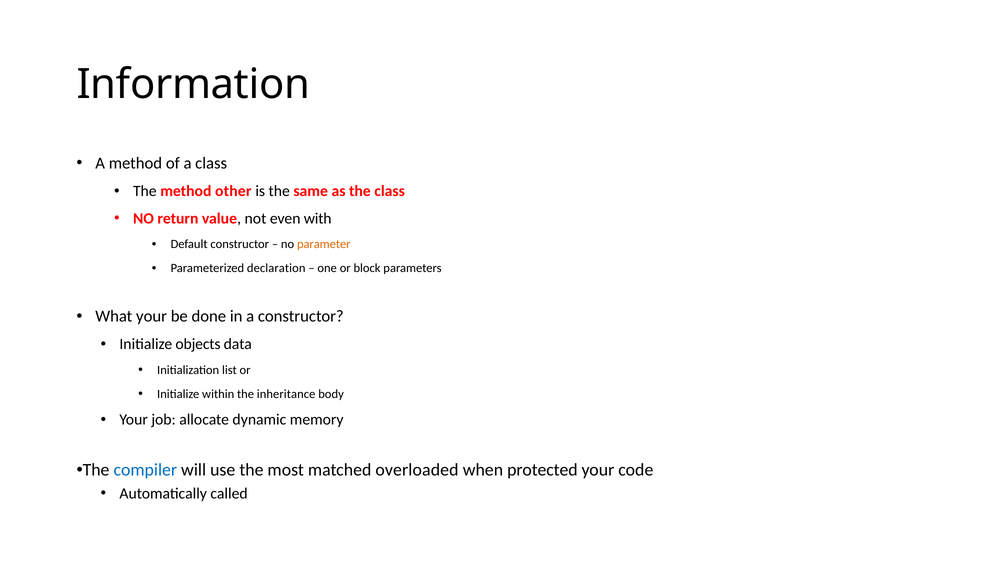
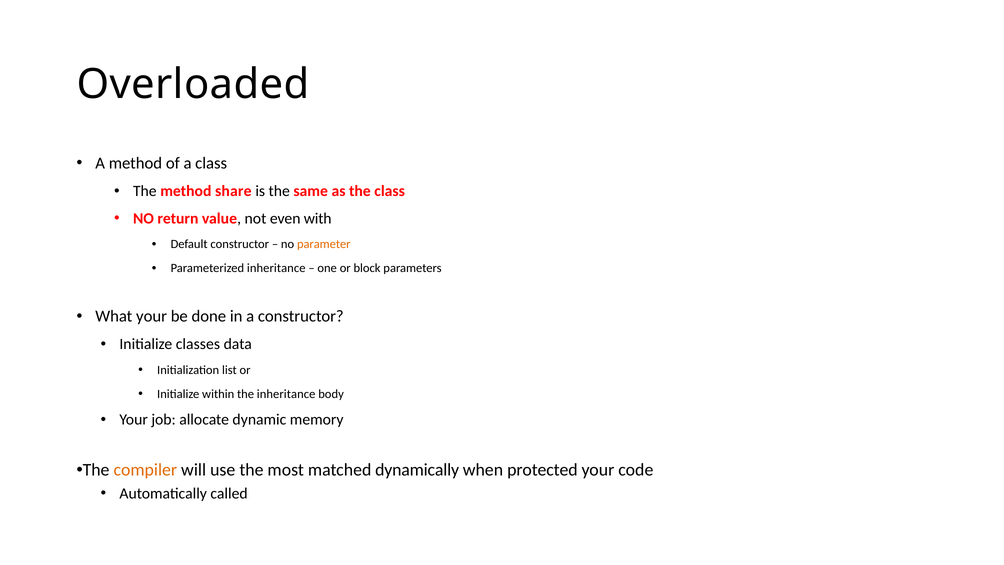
Information: Information -> Overloaded (193, 84)
other: other -> share (233, 191)
Parameterized declaration: declaration -> inheritance (276, 268)
objects: objects -> classes (198, 344)
compiler colour: blue -> orange (145, 470)
overloaded: overloaded -> dynamically (417, 470)
